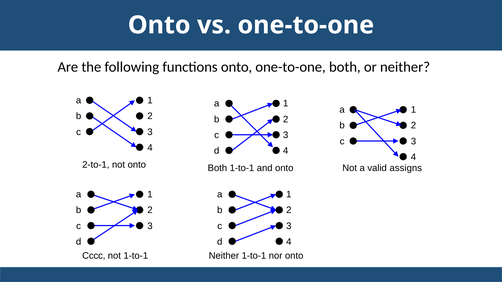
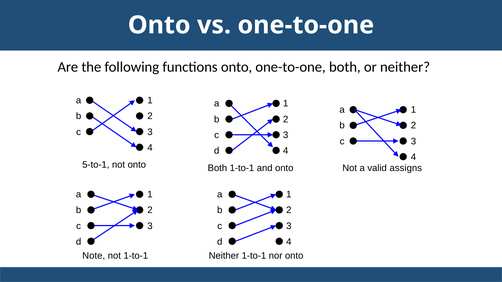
2-to-1: 2-to-1 -> 5-to-1 (96, 165)
Cccc: Cccc -> Note (94, 256)
